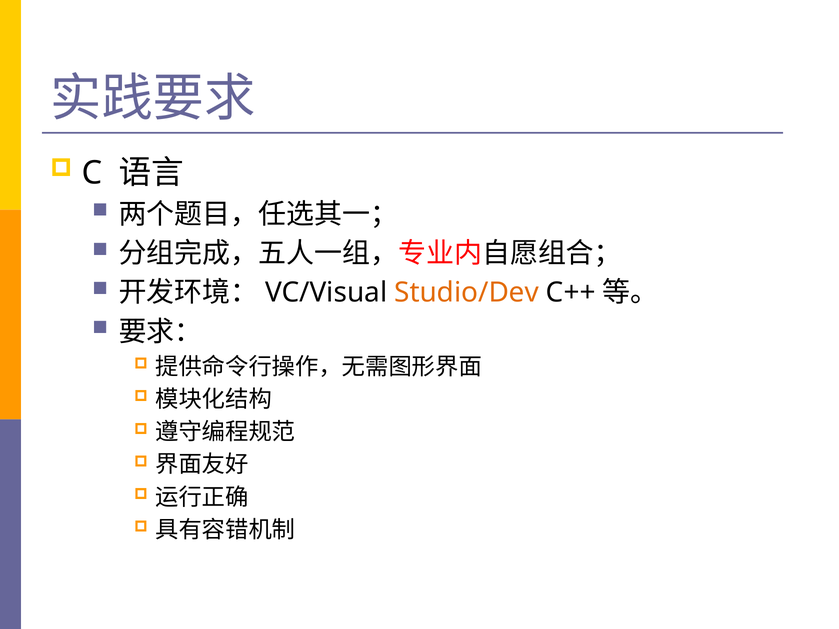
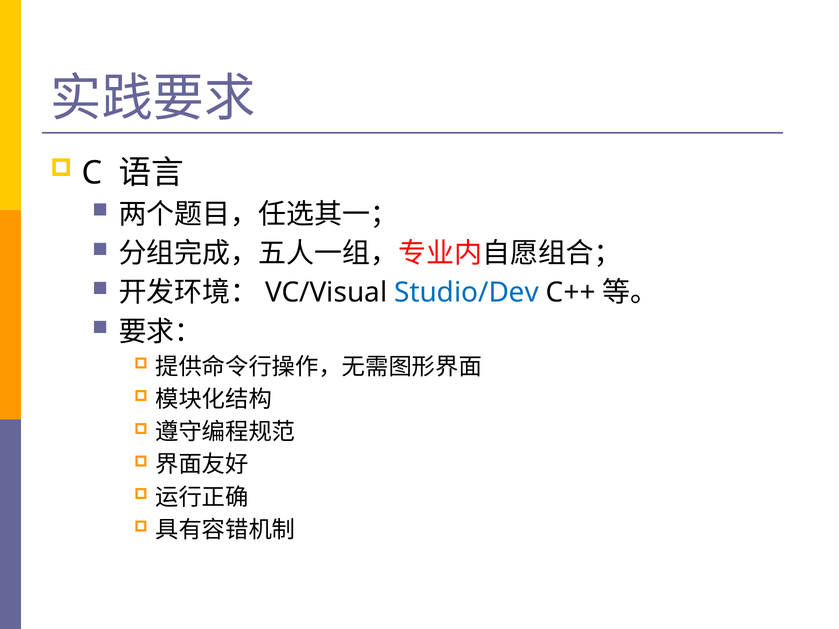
Studio/Dev colour: orange -> blue (467, 293)
